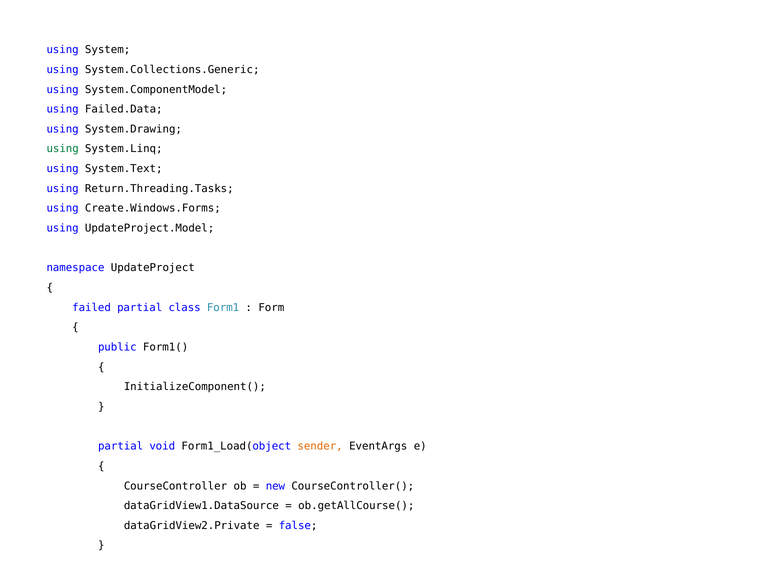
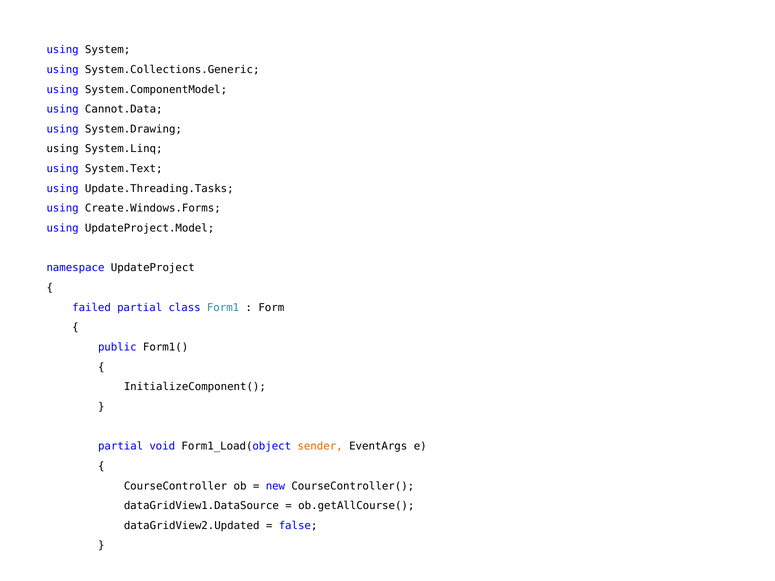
Failed.Data: Failed.Data -> Cannot.Data (124, 109)
using colour: green -> black (63, 149)
Return.Threading.Tasks: Return.Threading.Tasks -> Update.Threading.Tasks (159, 189)
dataGridView2.Private: dataGridView2.Private -> dataGridView2.Updated (192, 526)
